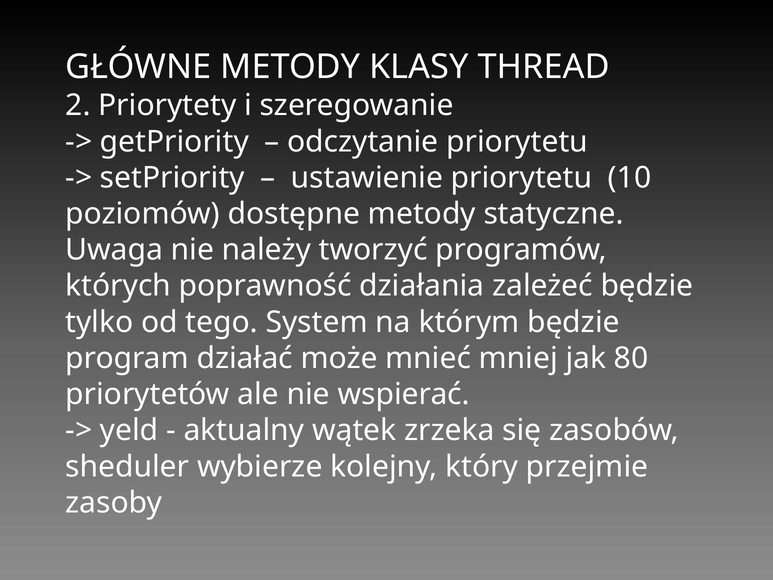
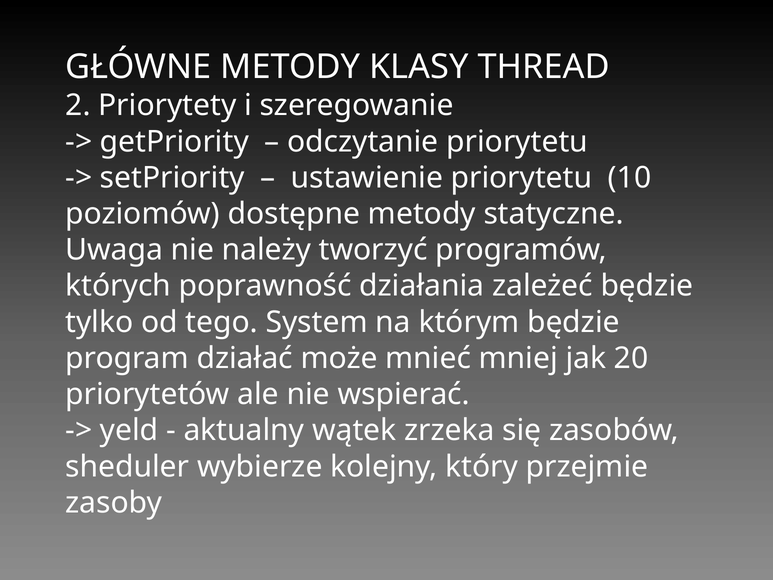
80: 80 -> 20 (631, 358)
